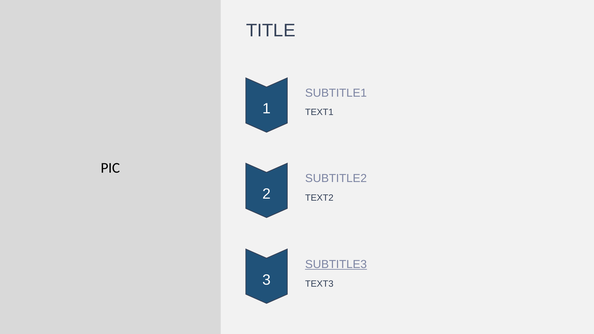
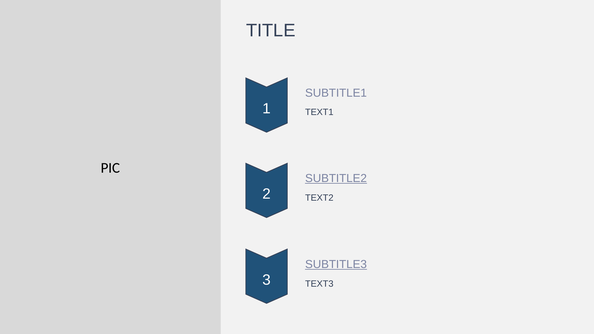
SUBTITLE2 underline: none -> present (336, 178)
